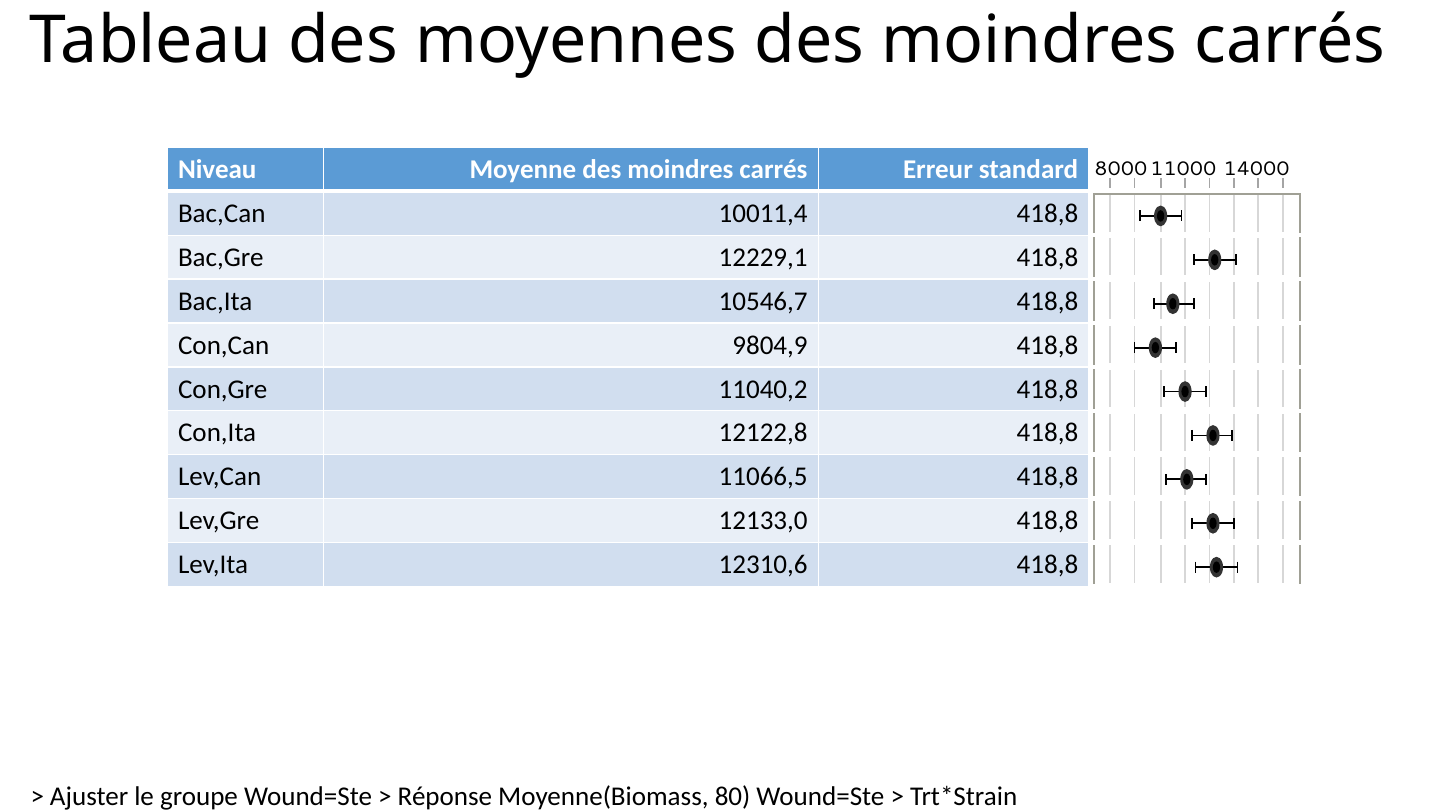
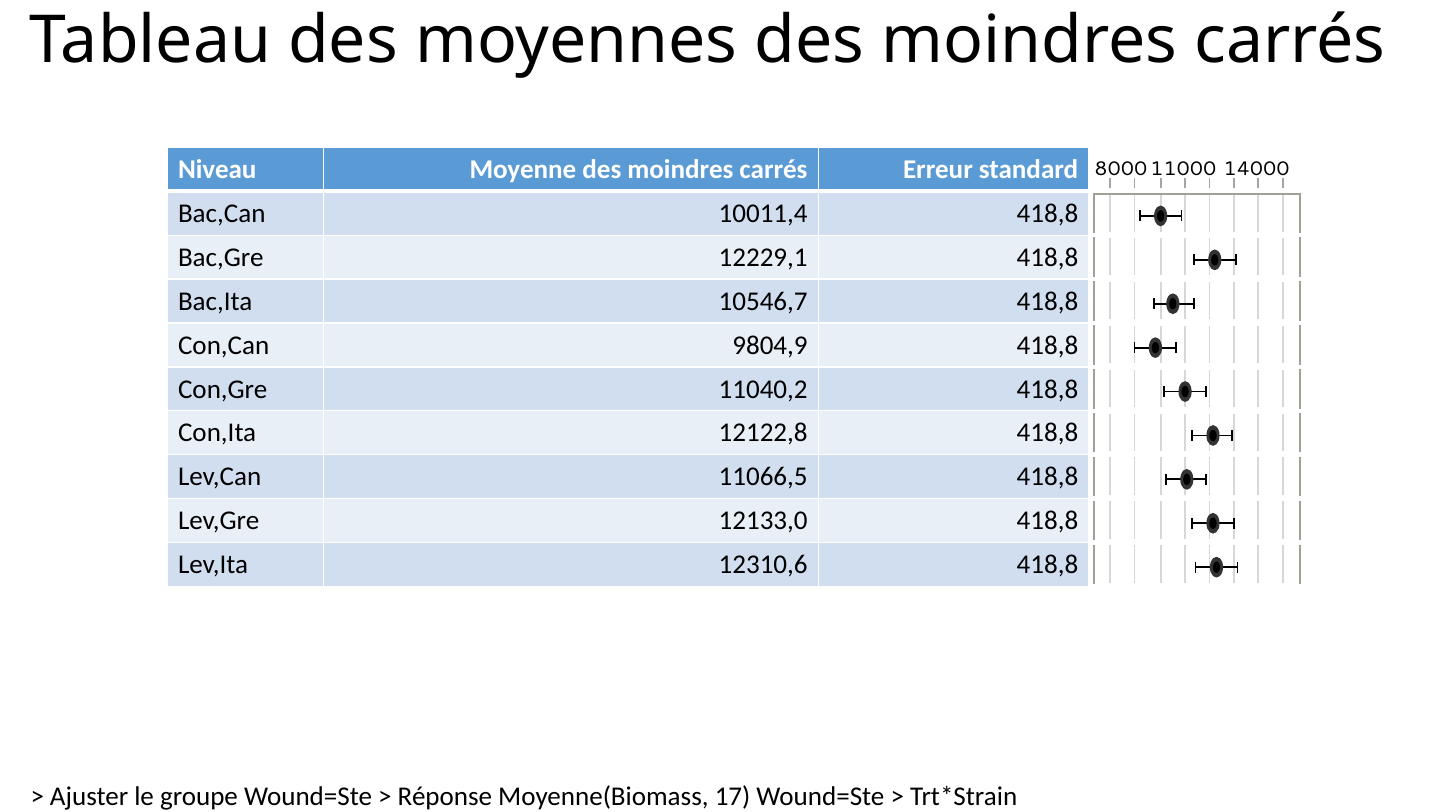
80: 80 -> 17 (733, 797)
